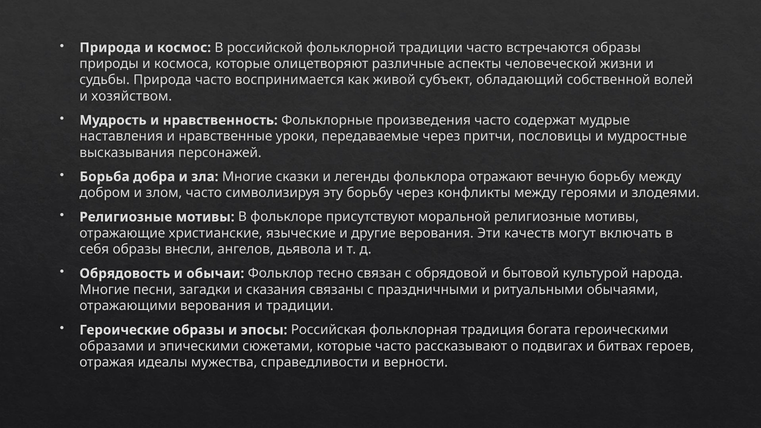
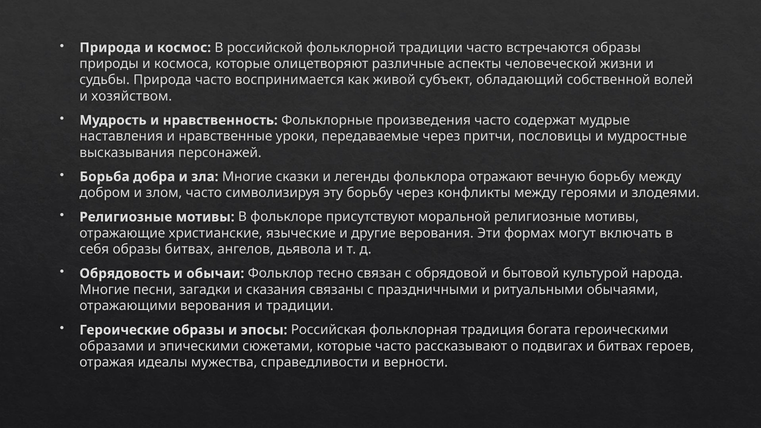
качеств: качеств -> формах (530, 233)
образы внесли: внесли -> битвах (189, 249)
